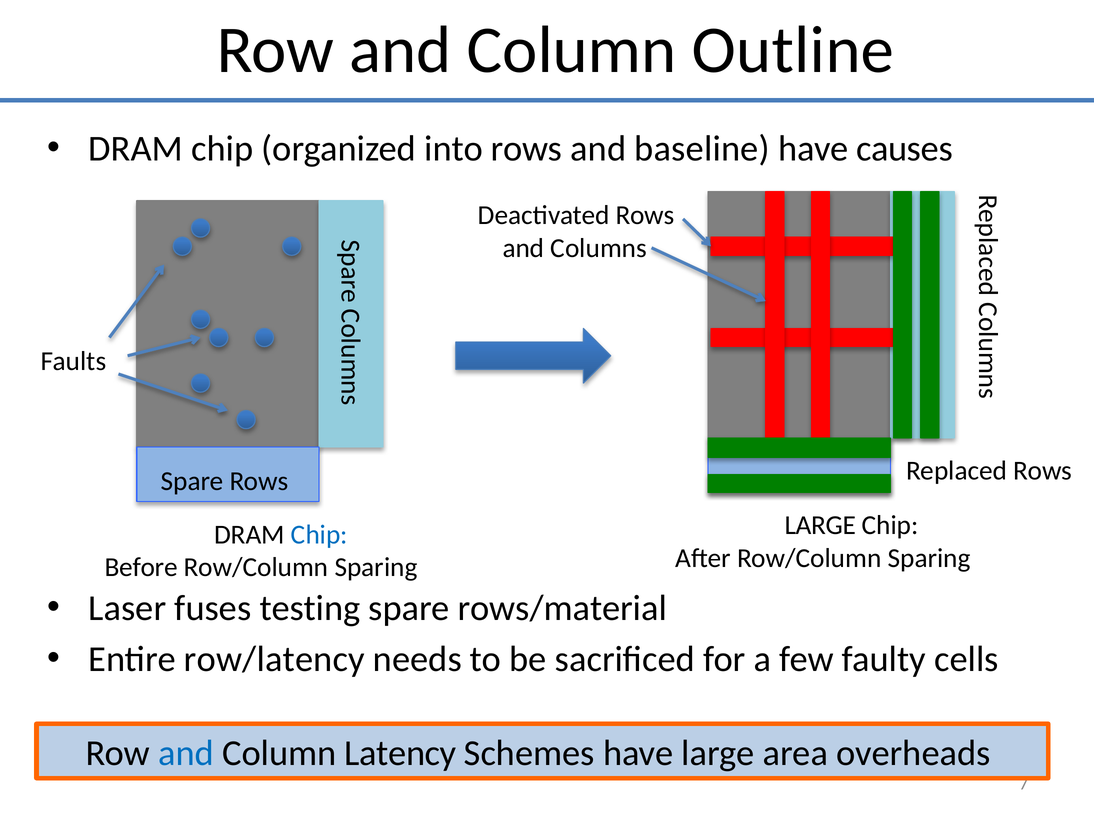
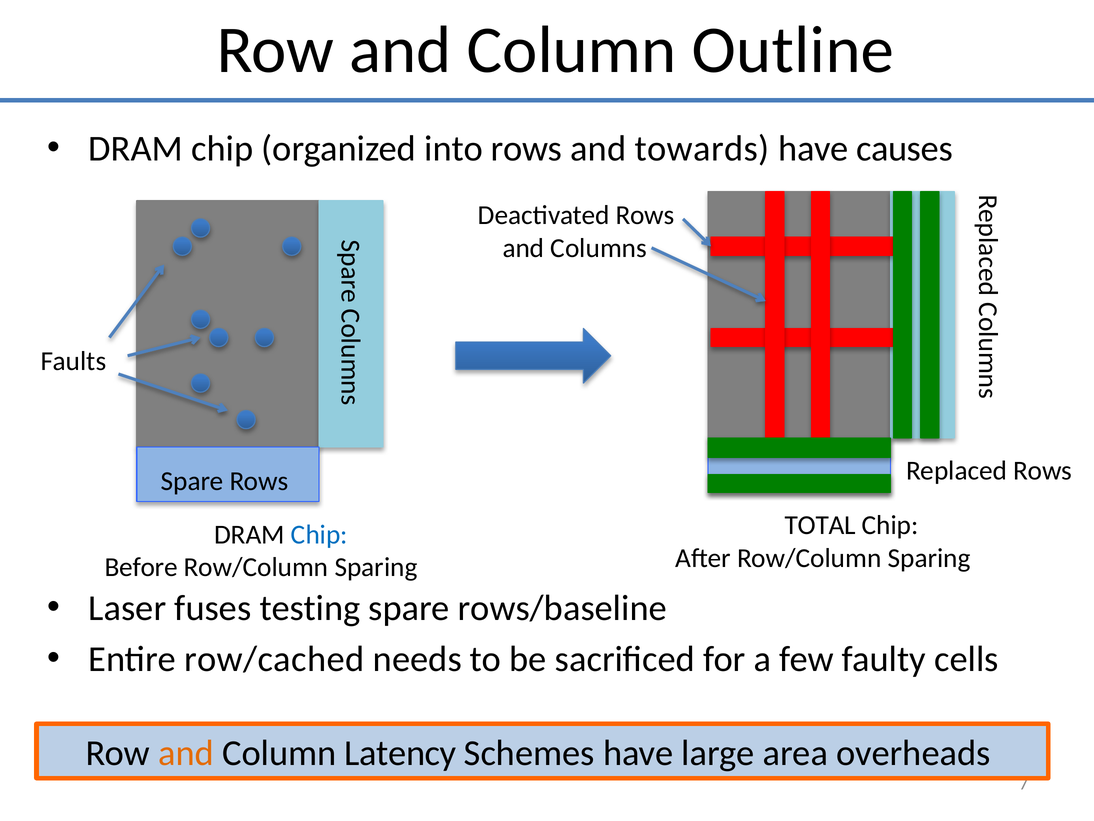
baseline: baseline -> towards (702, 148)
LARGE: LARGE -> TOTAL (820, 525)
rows/material: rows/material -> rows/baseline (562, 608)
row/latency: row/latency -> row/cached (274, 659)
and colour: blue -> orange (186, 753)
